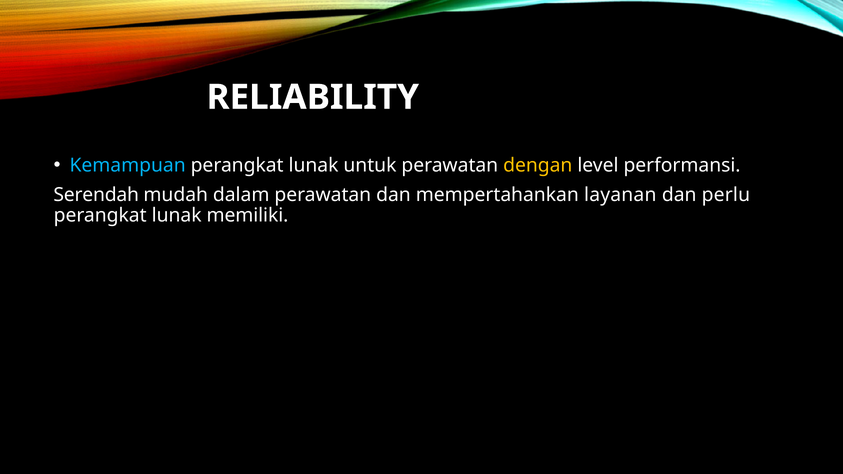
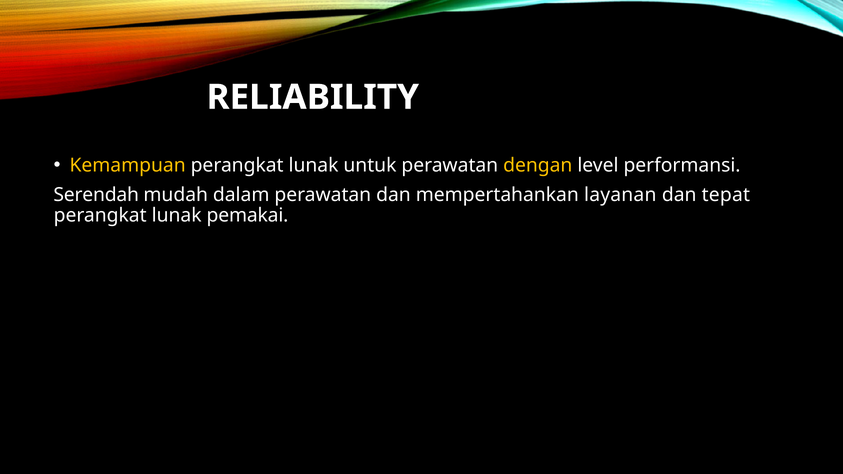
Kemampuan colour: light blue -> yellow (128, 165)
perlu: perlu -> tepat (726, 195)
memiliki: memiliki -> pemakai (247, 216)
